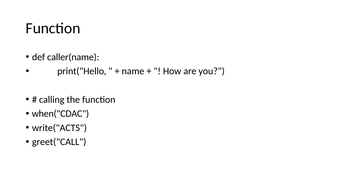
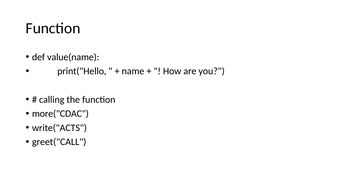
caller(name: caller(name -> value(name (73, 57)
when("CDAC: when("CDAC -> more("CDAC (60, 113)
